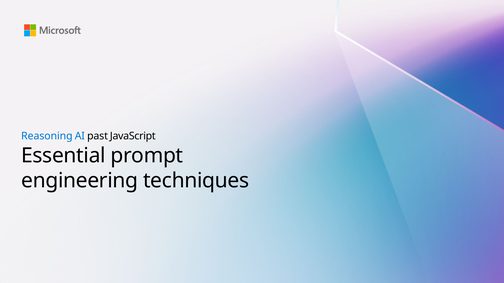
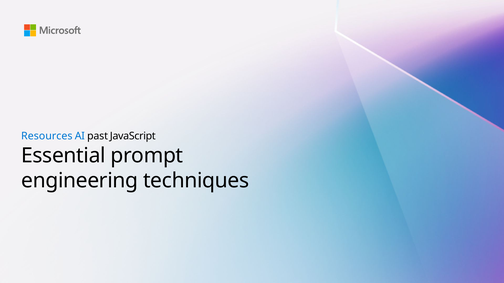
Reasoning: Reasoning -> Resources (47, 136)
